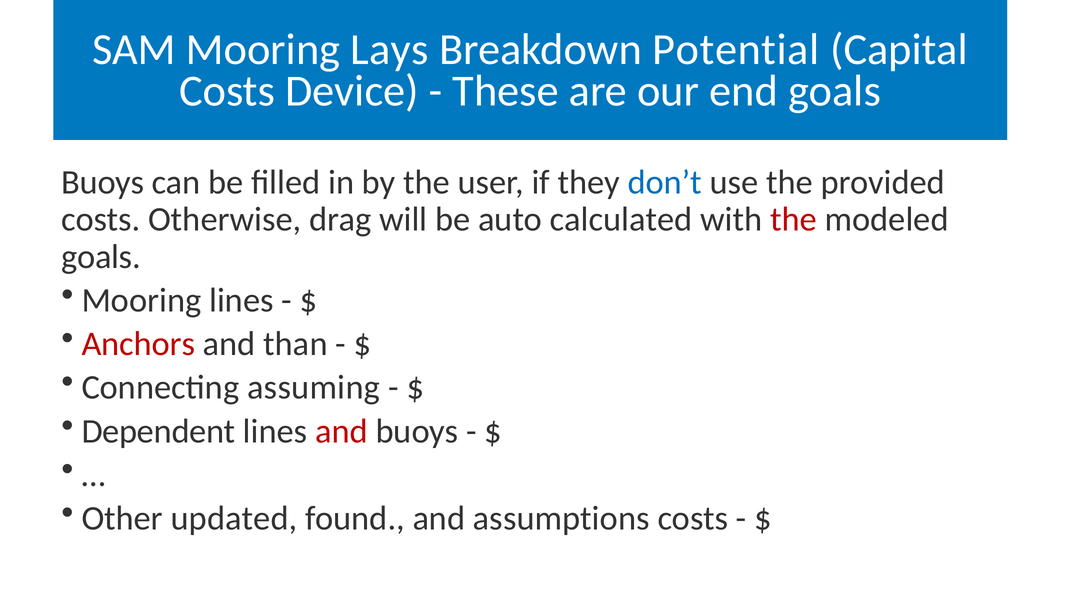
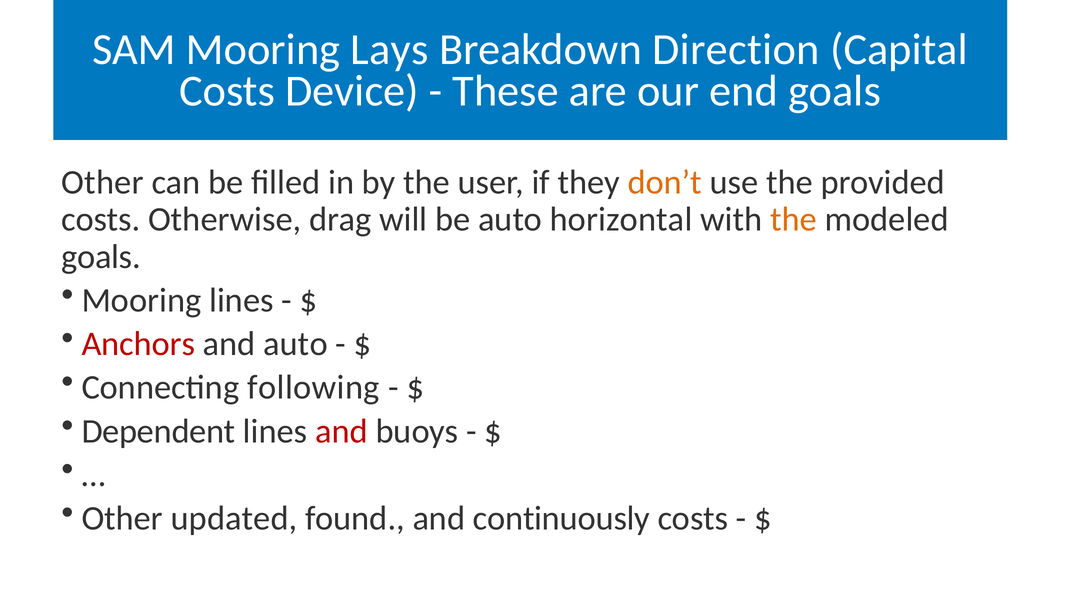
Potential: Potential -> Direction (736, 50)
Buoys: Buoys -> Other (102, 182)
don’t colour: blue -> orange (665, 182)
calculated: calculated -> horizontal (621, 220)
the colour: red -> orange (794, 220)
and than: than -> auto (295, 344)
assuming: assuming -> following (314, 388)
assumptions: assumptions -> continuously (561, 519)
